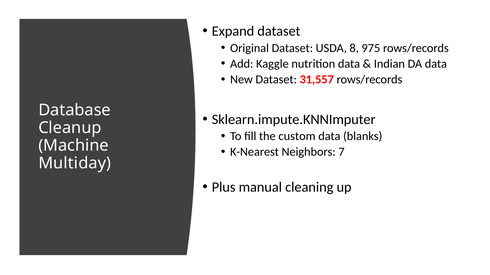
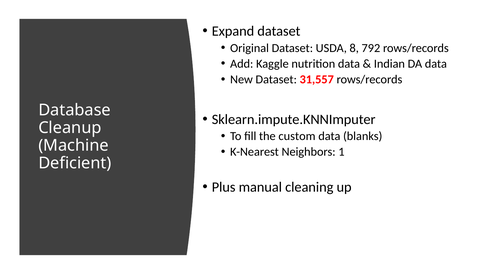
975: 975 -> 792 (371, 48)
7: 7 -> 1 (341, 152)
Multiday: Multiday -> Deficient (75, 163)
